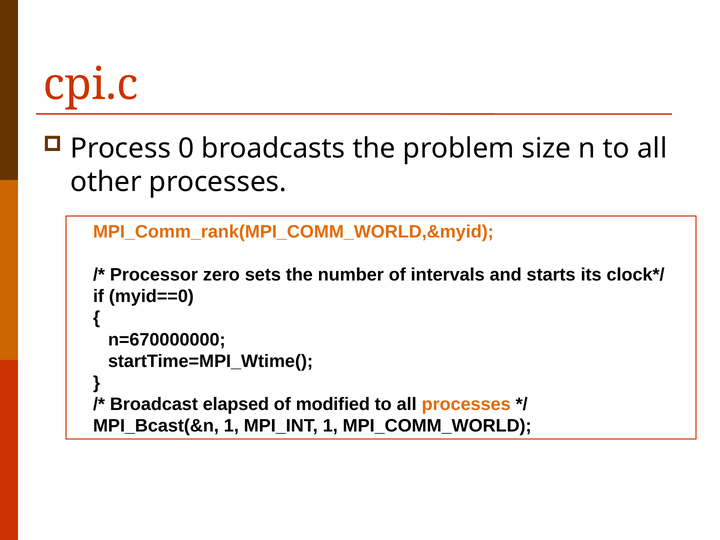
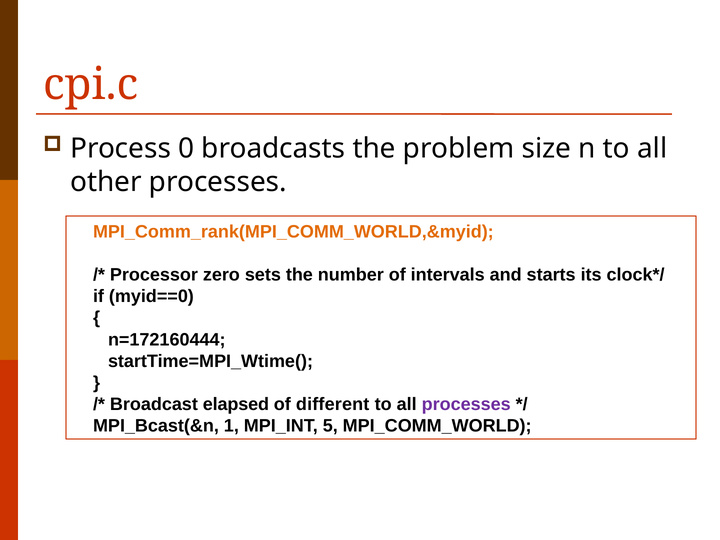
n=670000000: n=670000000 -> n=172160444 (167, 340)
modified: modified -> different (333, 404)
processes colour: orange -> purple (466, 404)
MPI_INT 1: 1 -> 5 (330, 426)
